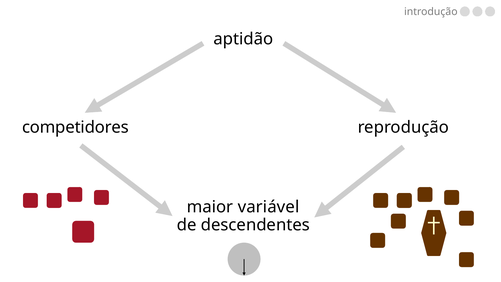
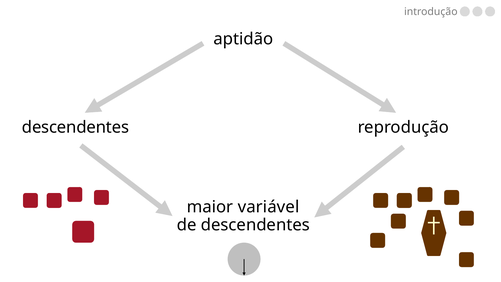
competidores: competidores -> descendentes (75, 127)
